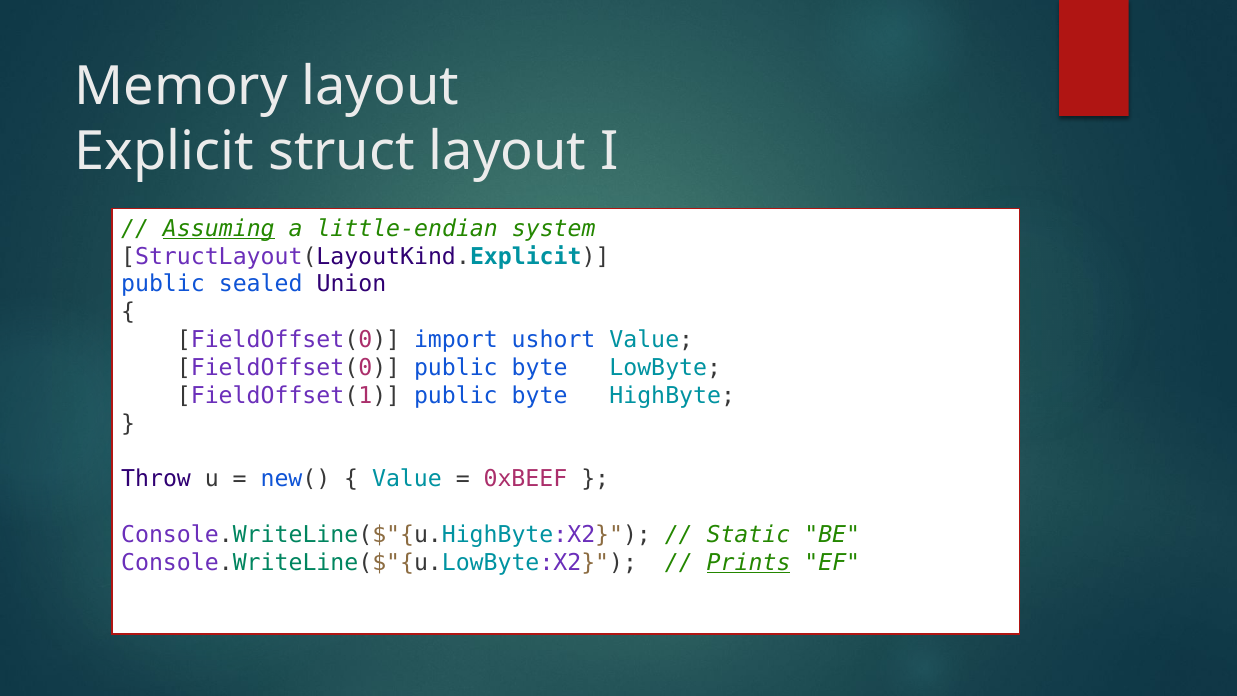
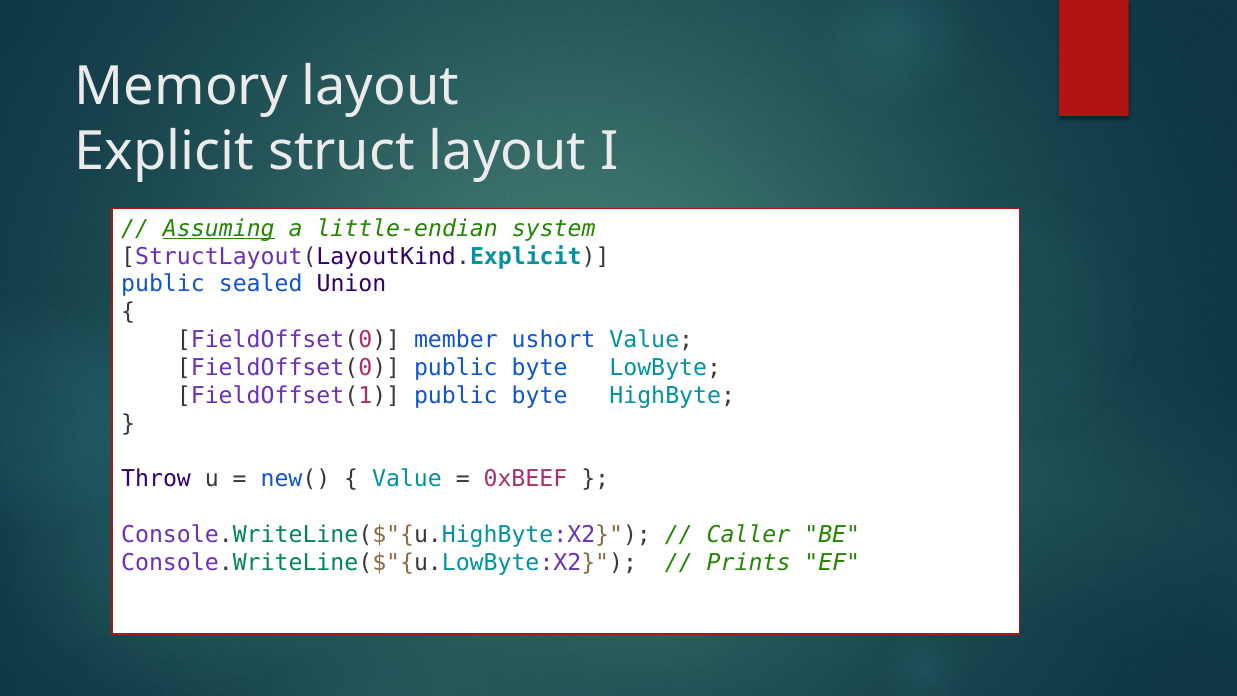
import: import -> member (456, 340)
Static: Static -> Caller (748, 535)
Prints underline: present -> none (749, 562)
